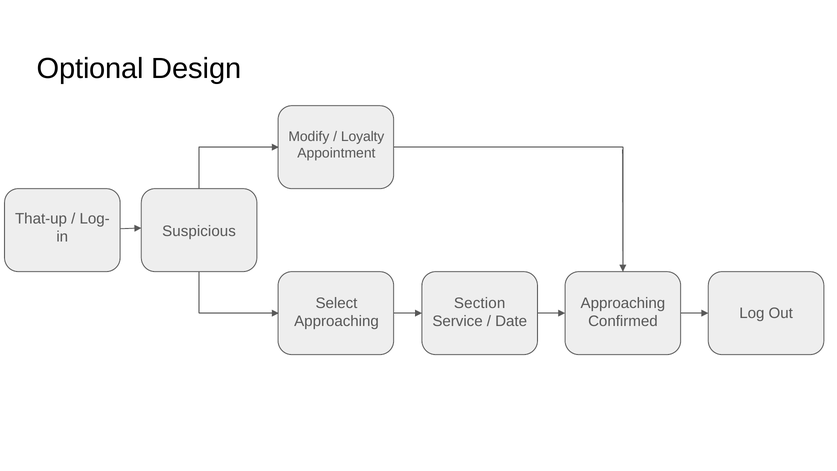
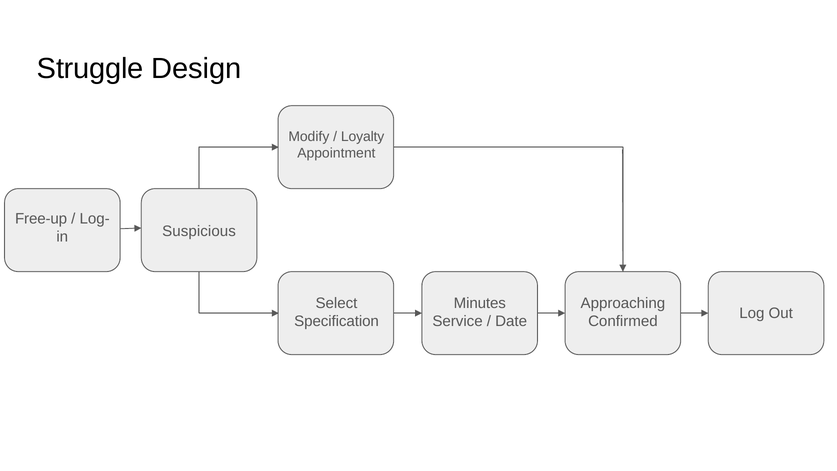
Optional: Optional -> Struggle (90, 69)
That-up: That-up -> Free-up (41, 219)
Section: Section -> Minutes (480, 303)
Approaching: Approaching -> Specification (337, 321)
